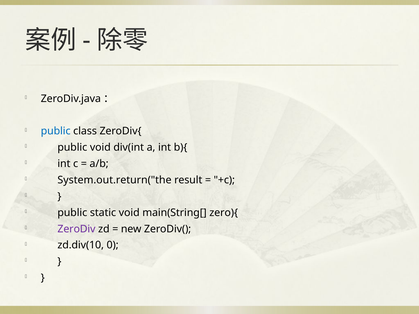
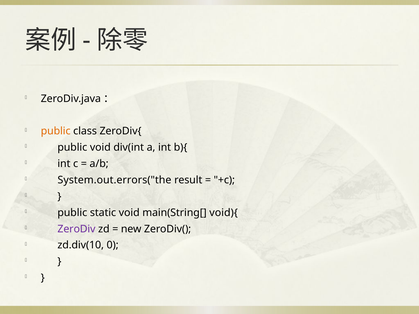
public colour: blue -> orange (56, 131)
System.out.return("the: System.out.return("the -> System.out.errors("the (114, 180)
zero){: zero){ -> void){ (224, 213)
